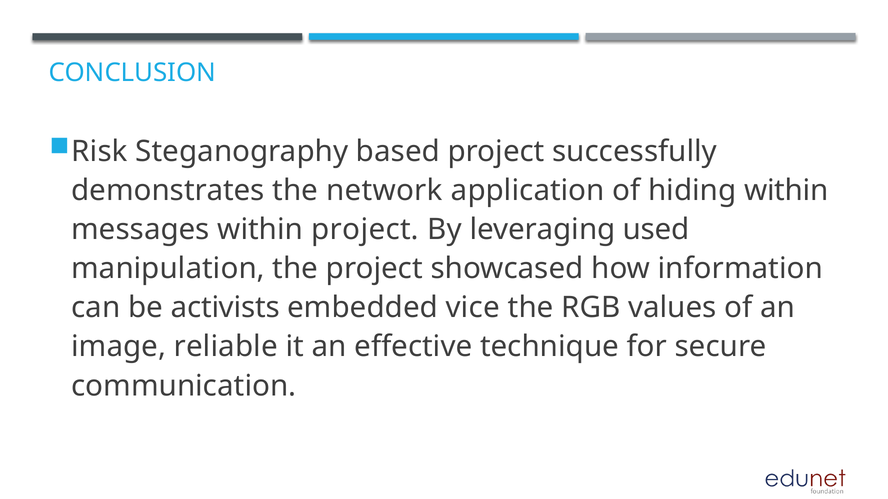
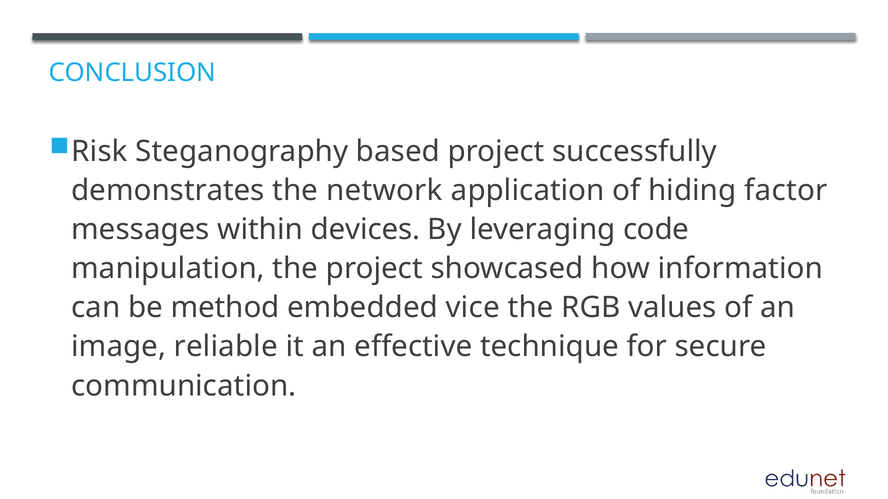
hiding within: within -> factor (786, 191)
within project: project -> devices (365, 230)
used: used -> code (656, 230)
activists: activists -> method (225, 308)
